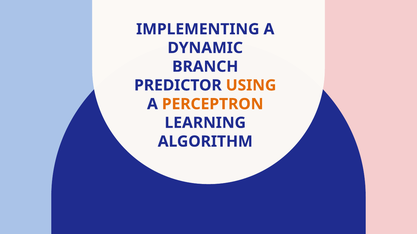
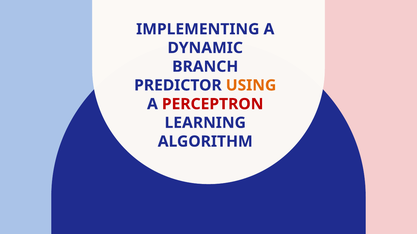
PERCEPTRON colour: orange -> red (213, 104)
